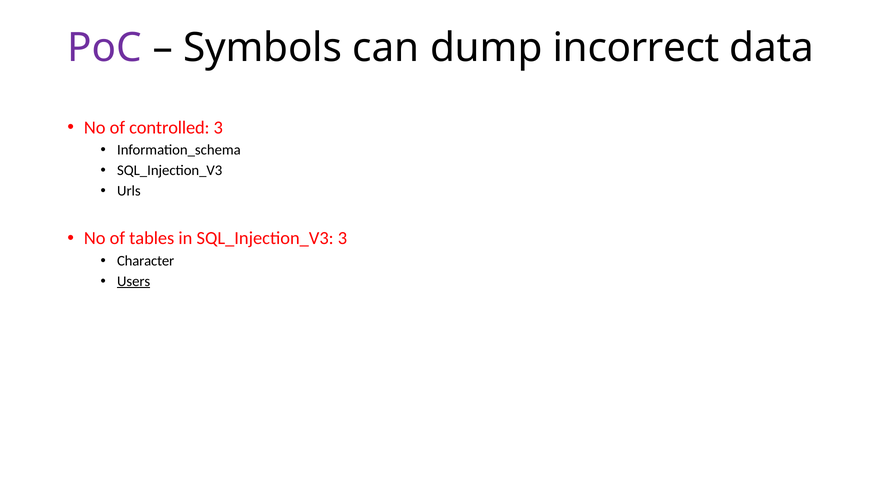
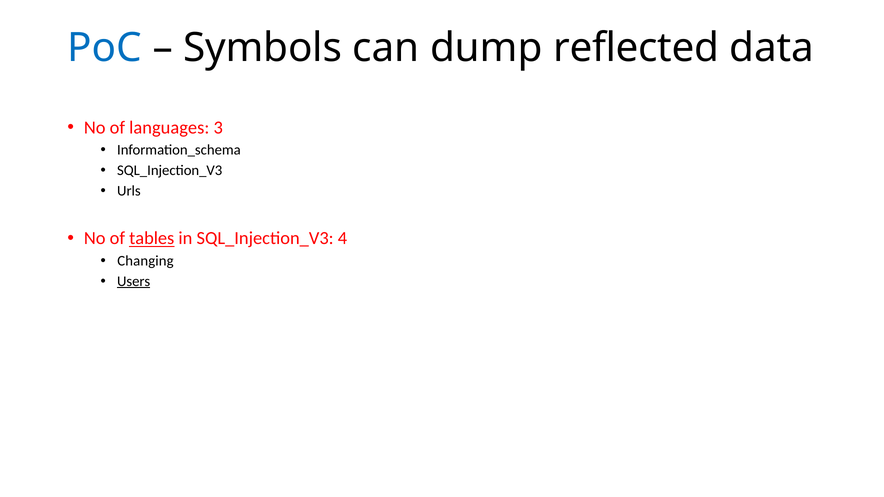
PoC colour: purple -> blue (105, 48)
incorrect: incorrect -> reflected (636, 48)
controlled: controlled -> languages (169, 128)
tables underline: none -> present (152, 239)
SQL_Injection_V3 3: 3 -> 4 (342, 239)
Character: Character -> Changing (145, 261)
